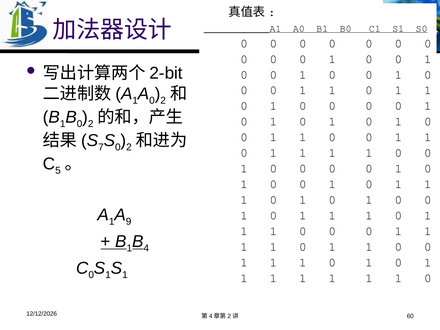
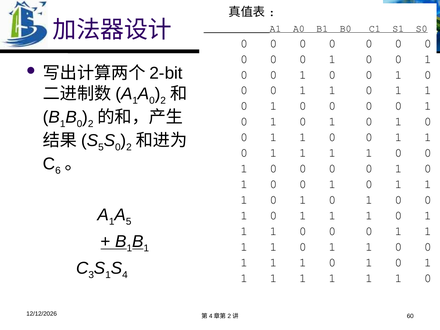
7: 7 -> 5 (101, 147)
5: 5 -> 6 (58, 171)
9: 9 -> 5 (129, 221)
4: 4 -> 1 (146, 248)
0: 0 -> 3 (91, 275)
1: 1 -> 4 (125, 275)
